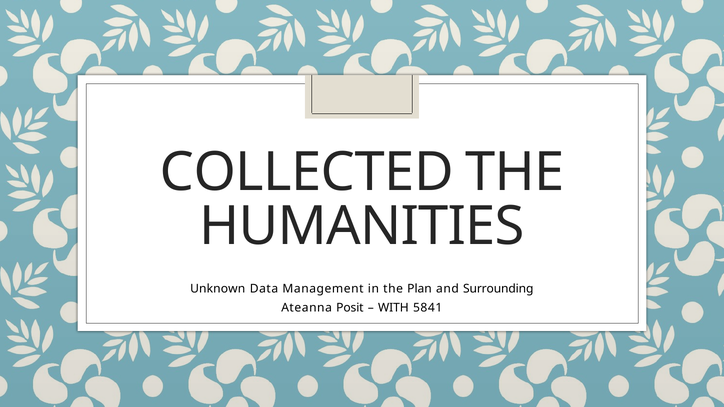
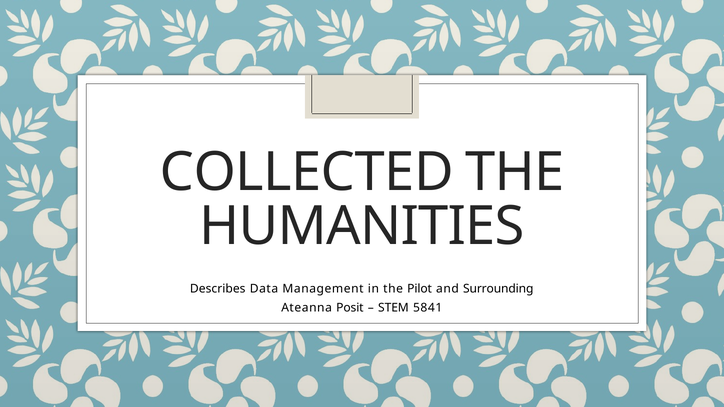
Unknown: Unknown -> Describes (218, 289)
Plan: Plan -> Pilot (420, 289)
WITH: WITH -> STEM (393, 308)
